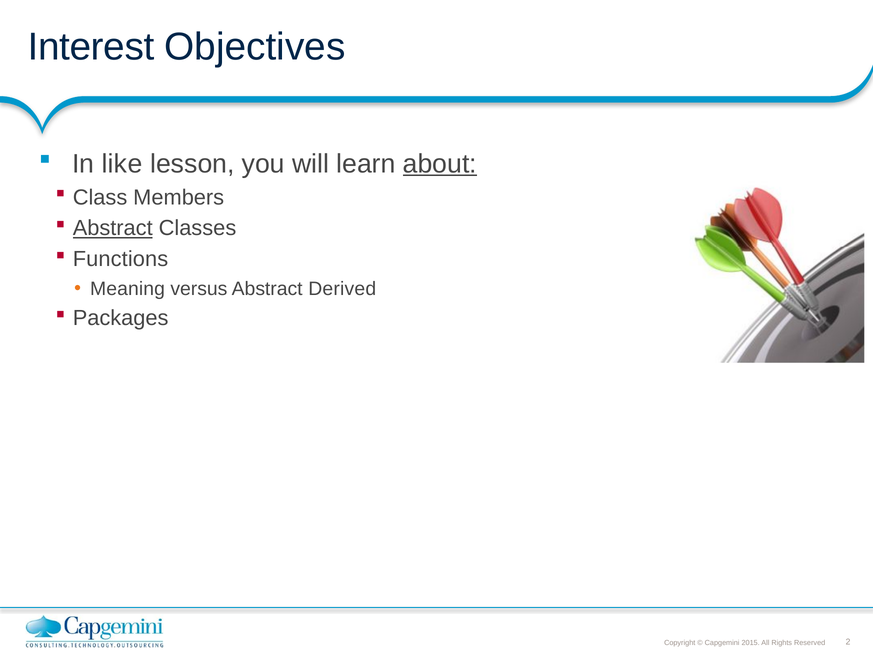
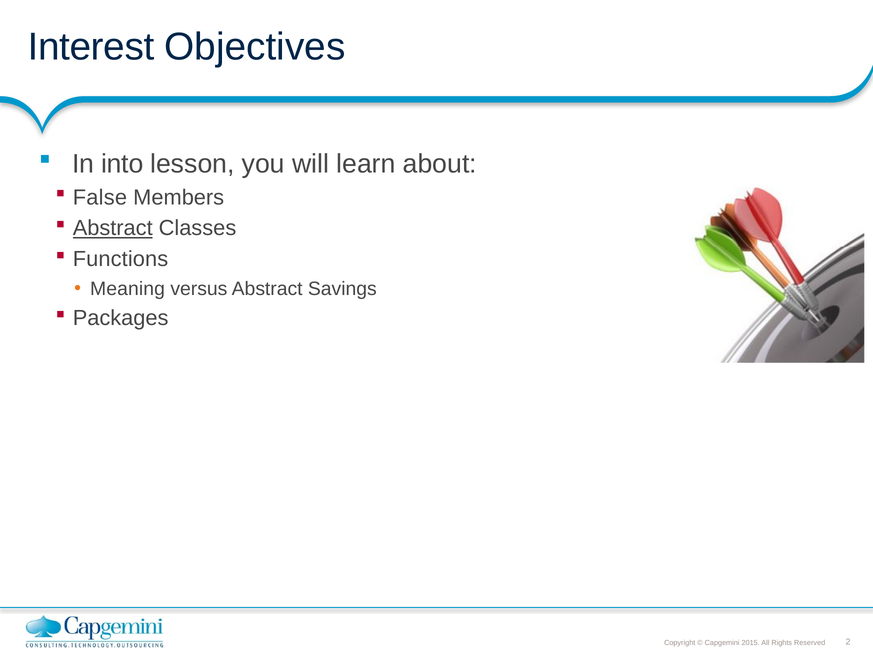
like: like -> into (122, 164)
about underline: present -> none (440, 164)
Class: Class -> False (100, 197)
Derived: Derived -> Savings (342, 289)
